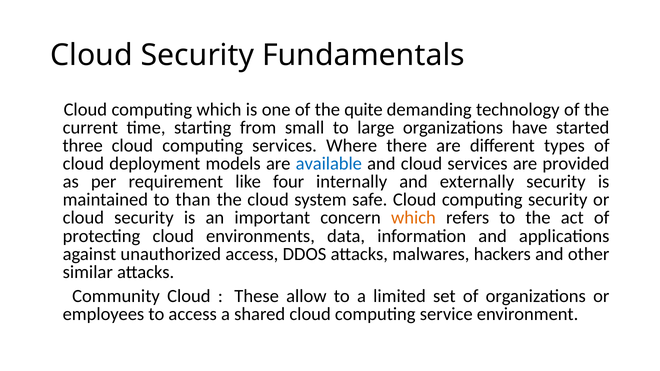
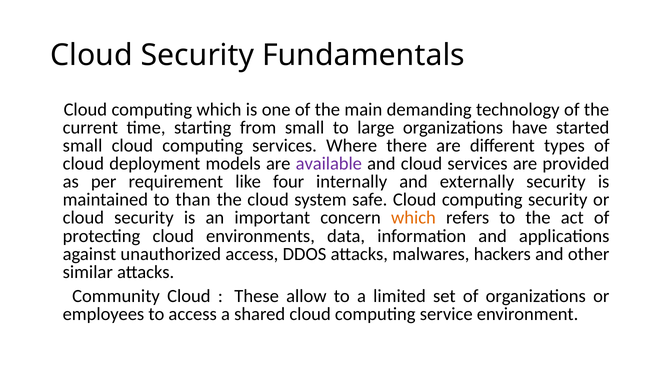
quite: quite -> main (363, 110)
three: three -> small (83, 146)
available colour: blue -> purple (329, 164)
